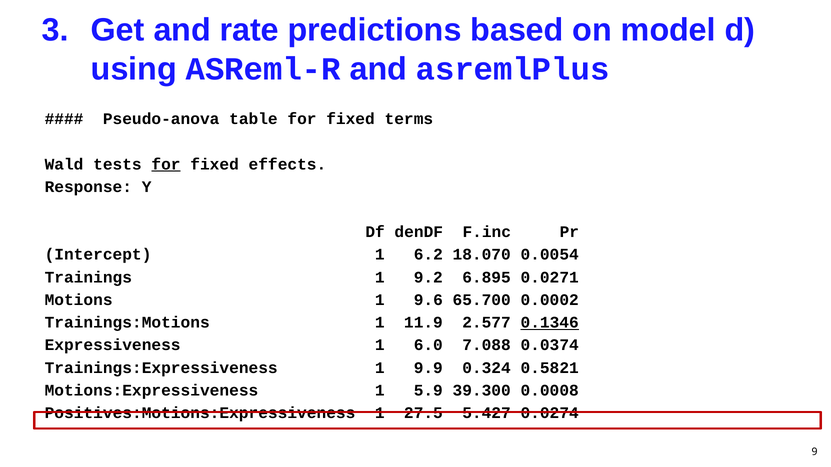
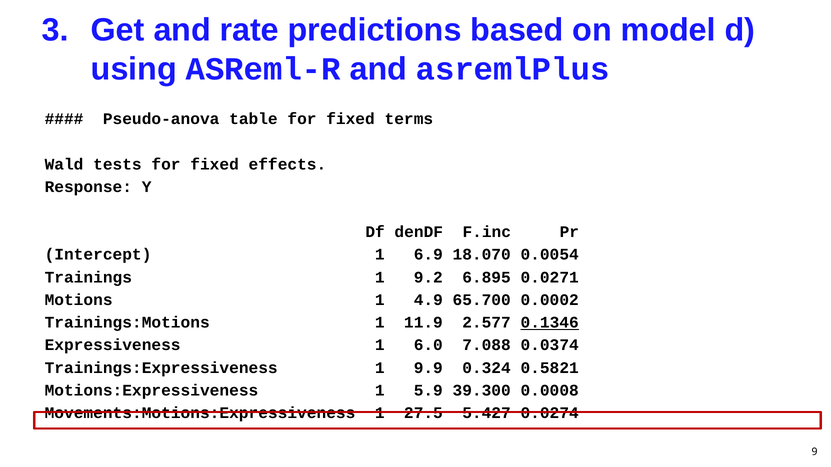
for underline: present -> none (166, 164)
6.2: 6.2 -> 6.9 (428, 255)
9.6: 9.6 -> 4.9 (428, 300)
Positives:Motions:Expressiveness: Positives:Motions:Expressiveness -> Movements:Motions:Expressiveness (200, 413)
